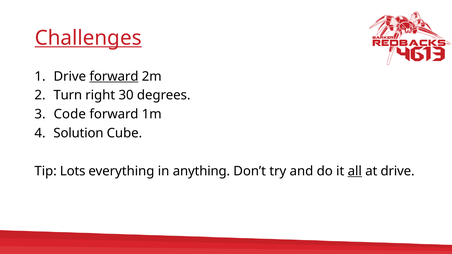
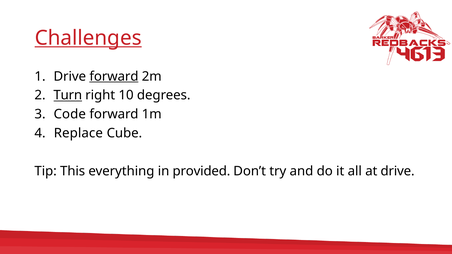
Turn underline: none -> present (68, 95)
30: 30 -> 10 (126, 95)
Solution: Solution -> Replace (78, 133)
Lots: Lots -> This (73, 171)
anything: anything -> provided (201, 171)
all underline: present -> none (355, 171)
